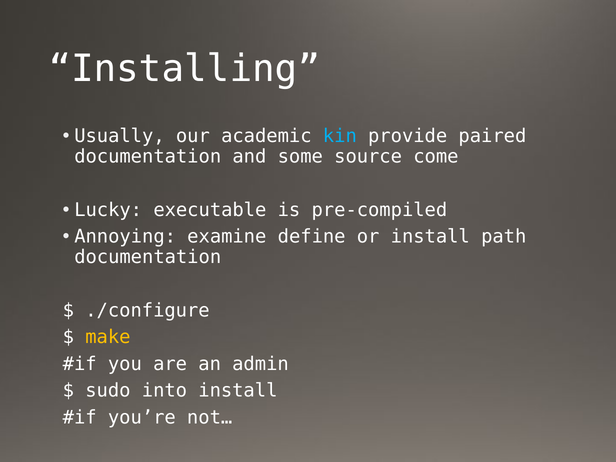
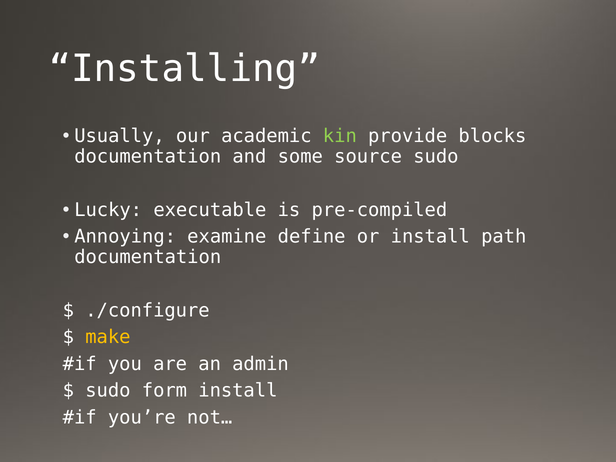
kin colour: light blue -> light green (340, 136)
paired: paired -> blocks (492, 136)
source come: come -> sudo (436, 156)
into: into -> form (164, 391)
